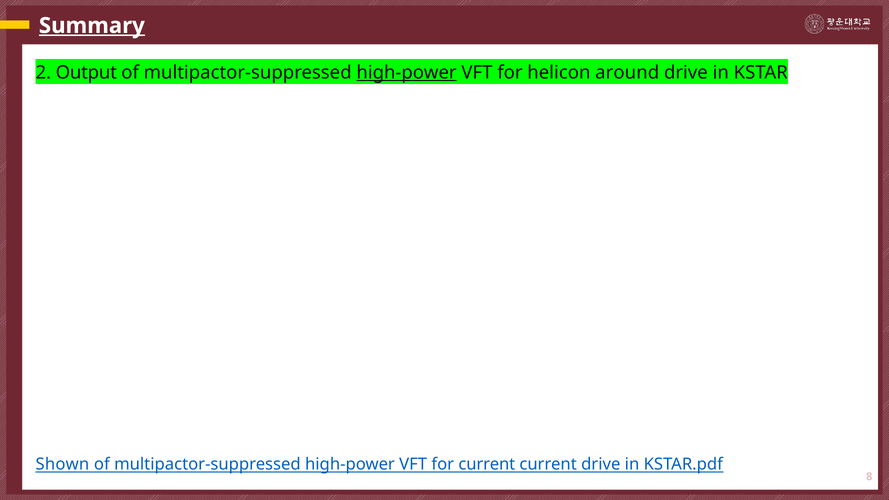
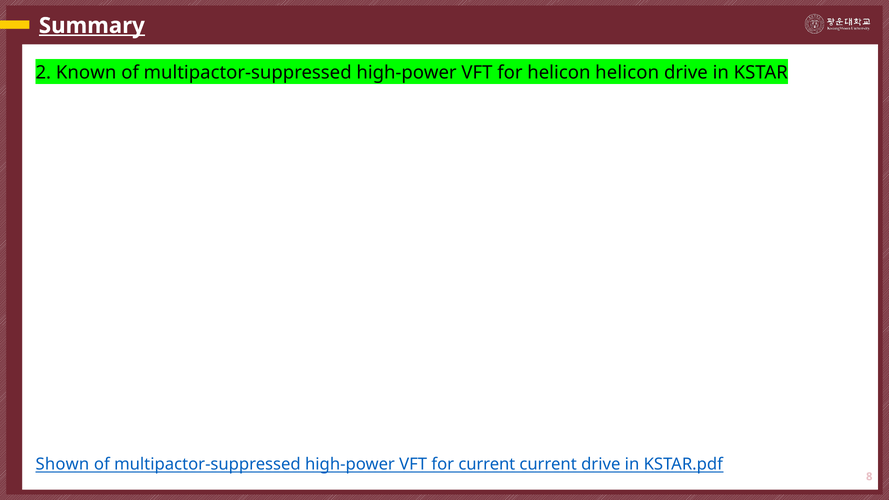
Output: Output -> Known (86, 73)
high-power underline: present -> none (407, 73)
helicon around: around -> helicon (627, 73)
